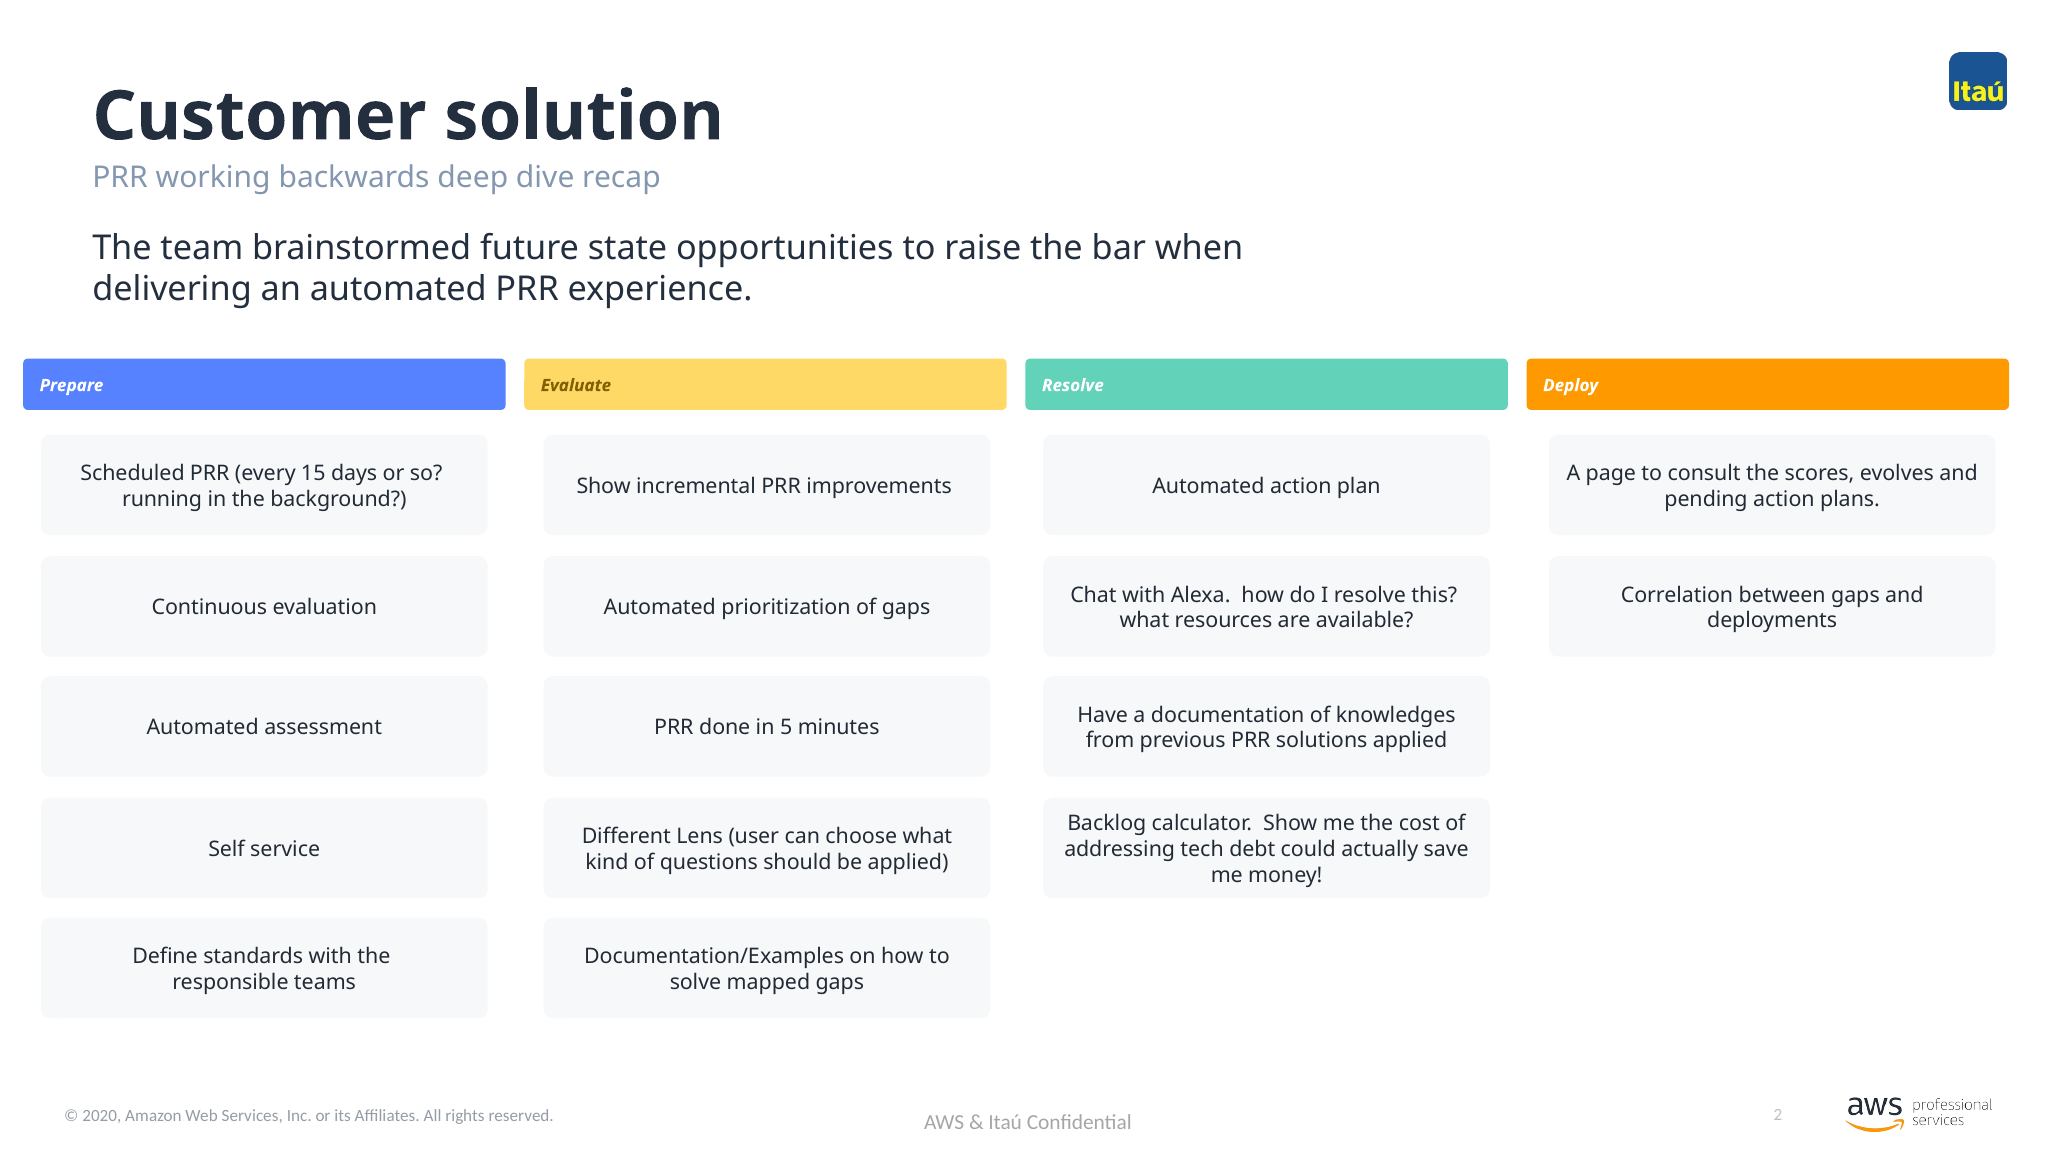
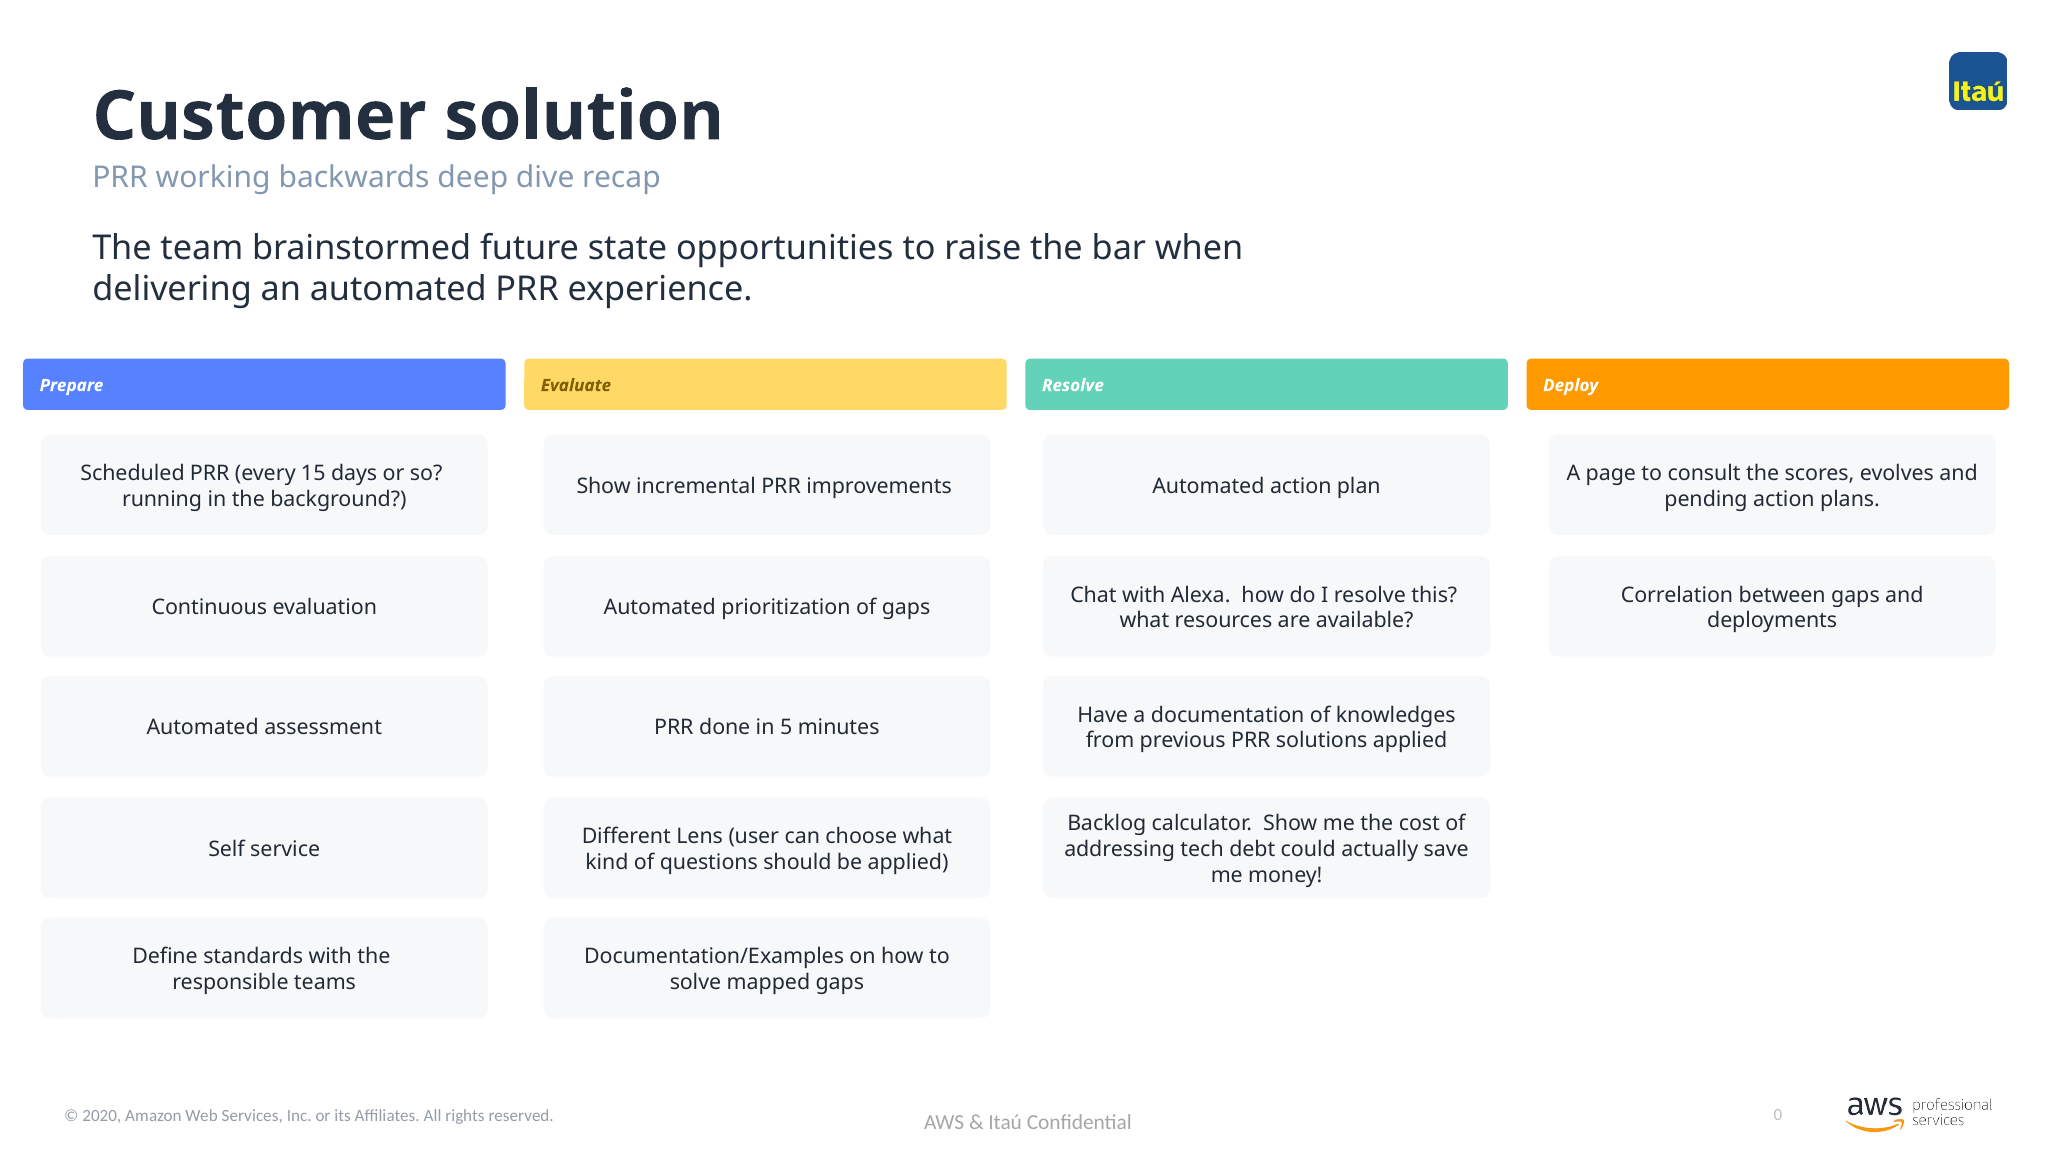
2: 2 -> 0 (1778, 1116)
